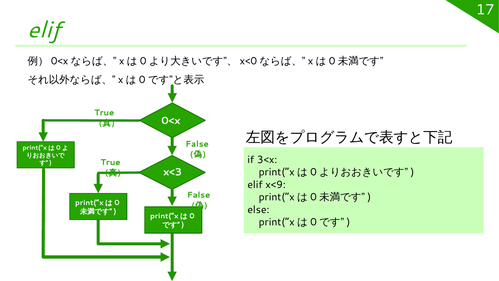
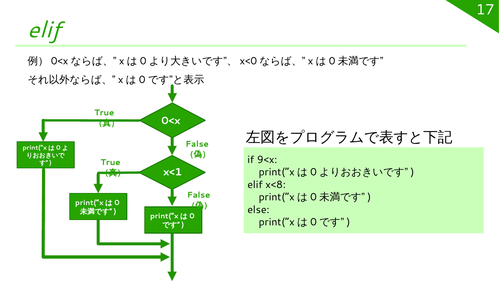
3<x: 3<x -> 9<x (267, 160)
x<3: x<3 -> x<1 (173, 172)
x<9: x<9 -> x<8 (276, 184)
